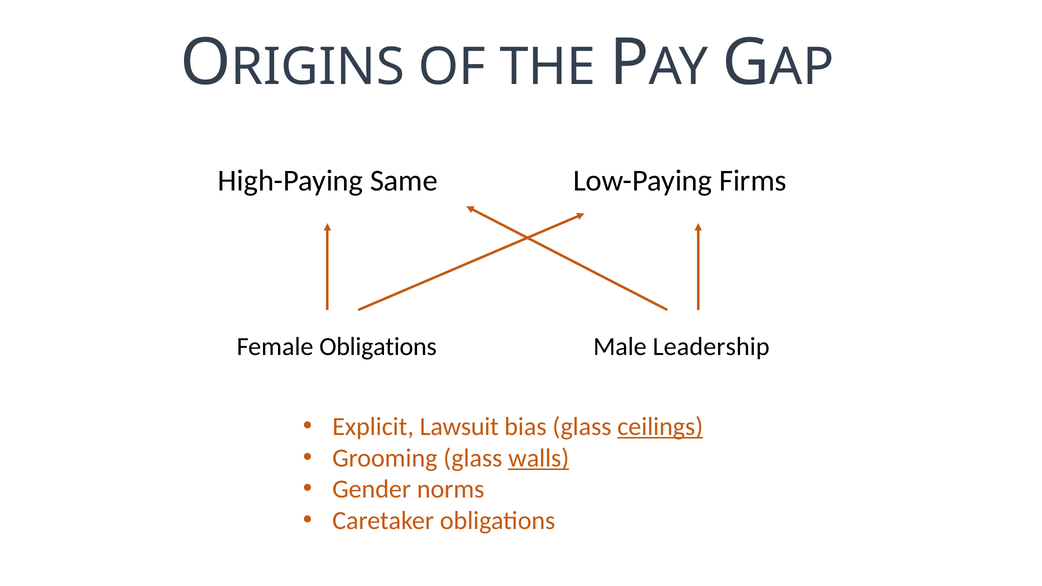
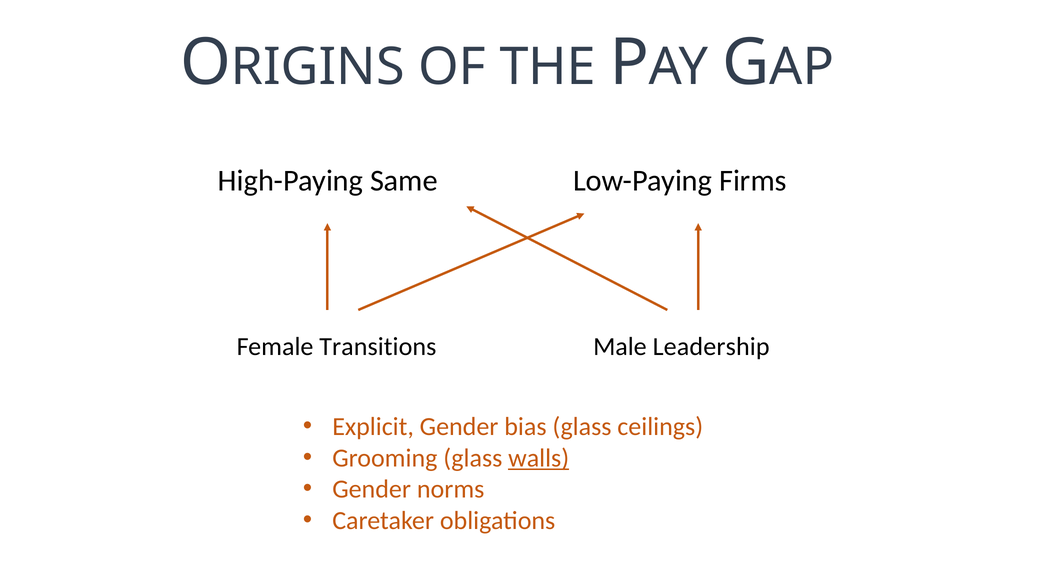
Female Obligations: Obligations -> Transitions (378, 346)
Explicit Lawsuit: Lawsuit -> Gender (459, 427)
ceilings underline: present -> none (660, 427)
